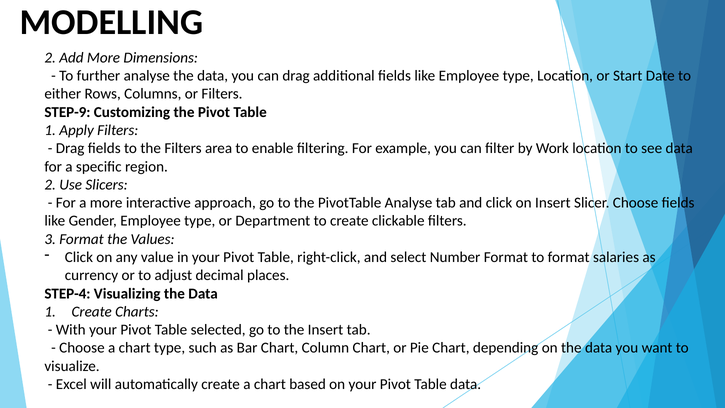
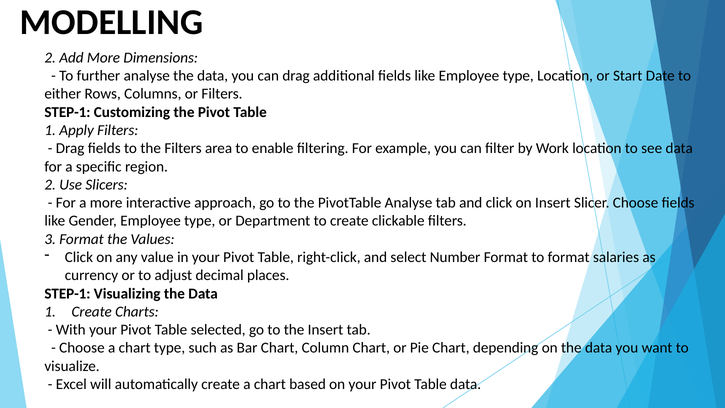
STEP-9: STEP-9 -> STEP-1 (67, 112)
STEP-4: STEP-4 -> STEP-1 (67, 293)
